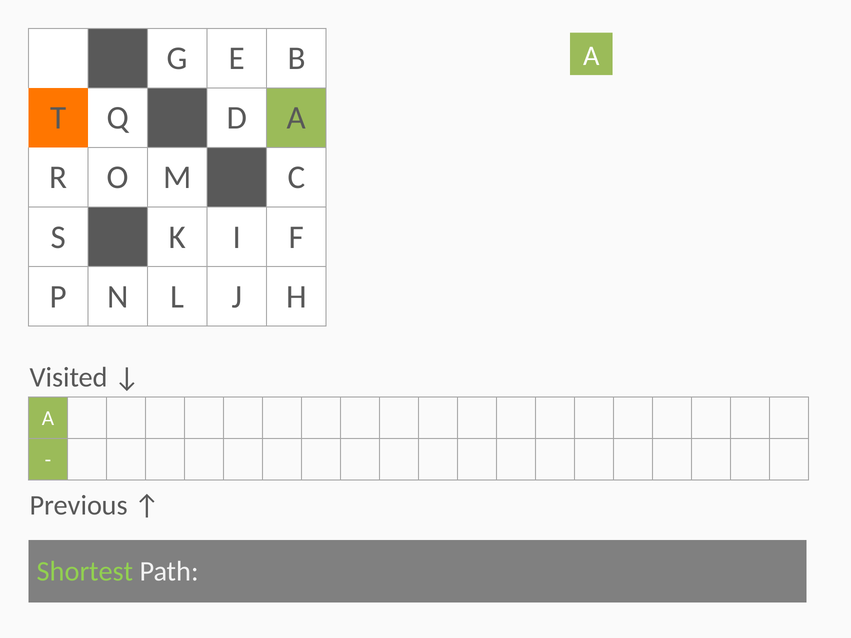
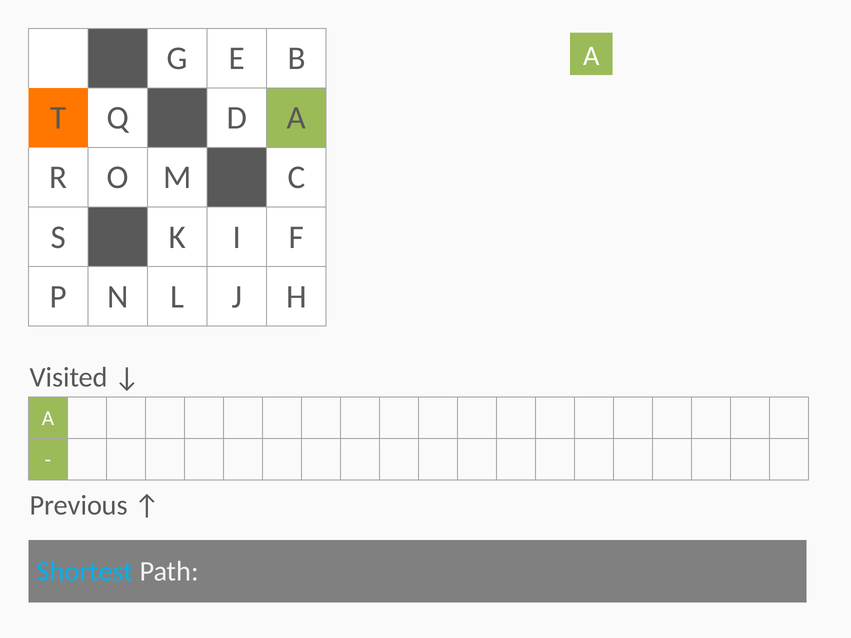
Shortest colour: light green -> light blue (85, 572)
